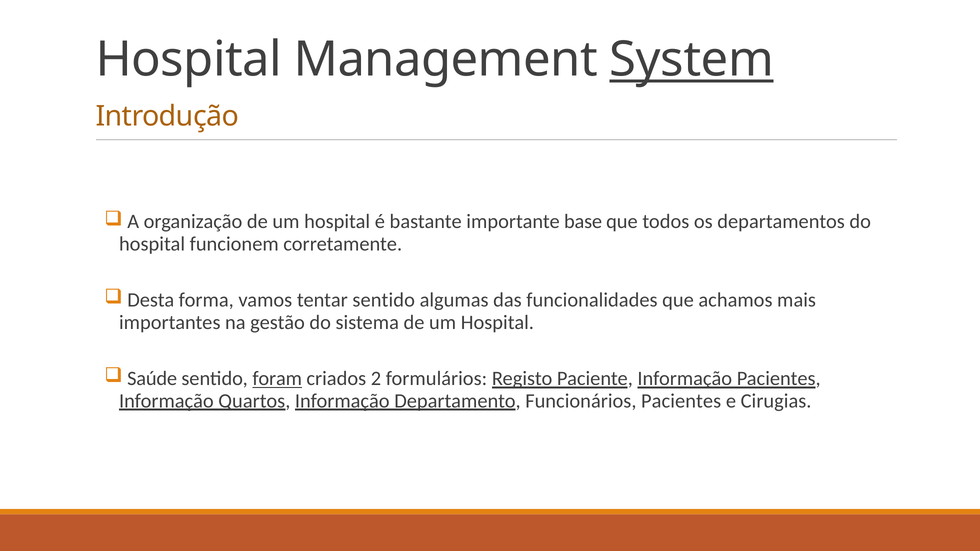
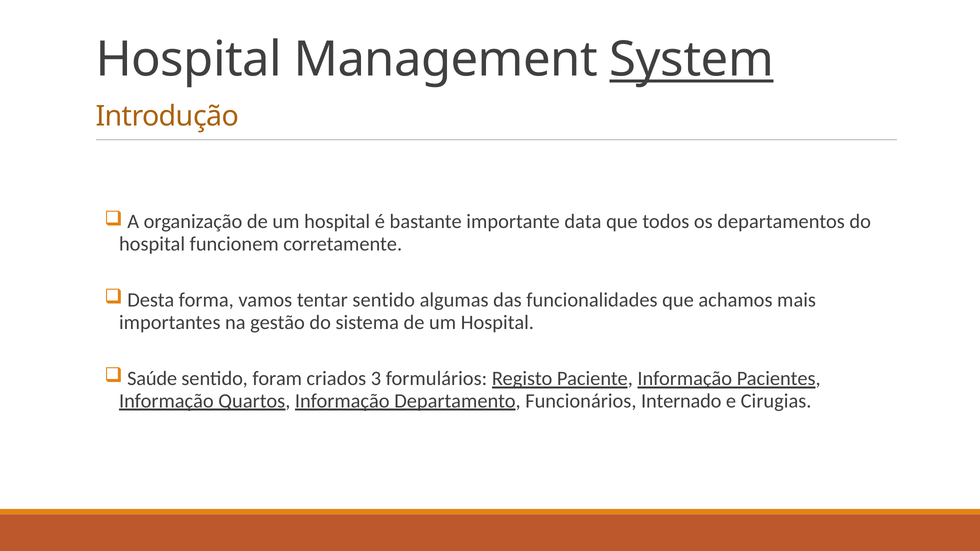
base: base -> data (583, 222)
foram underline: present -> none (277, 379)
2: 2 -> 3 (376, 379)
Funcionários Pacientes: Pacientes -> Internado (681, 401)
